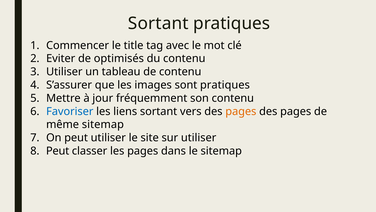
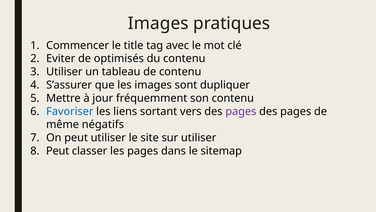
Sortant: Sortant -> Images (158, 23)
sont pratiques: pratiques -> dupliquer (225, 85)
pages colour: orange -> purple (241, 111)
même sitemap: sitemap -> négatifs (103, 124)
